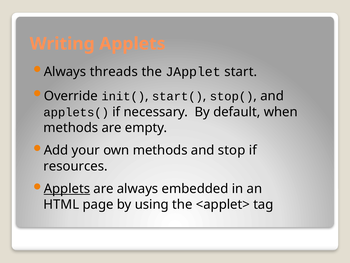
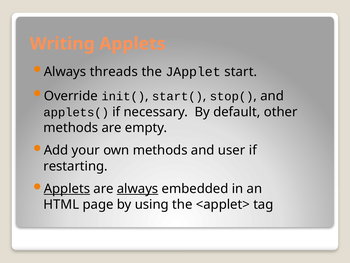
when: when -> other (281, 112)
stop: stop -> user (232, 150)
resources: resources -> restarting (76, 166)
always underline: none -> present (138, 188)
